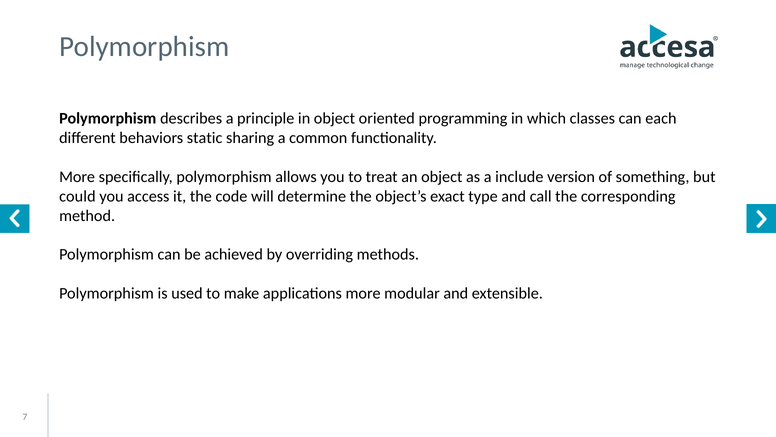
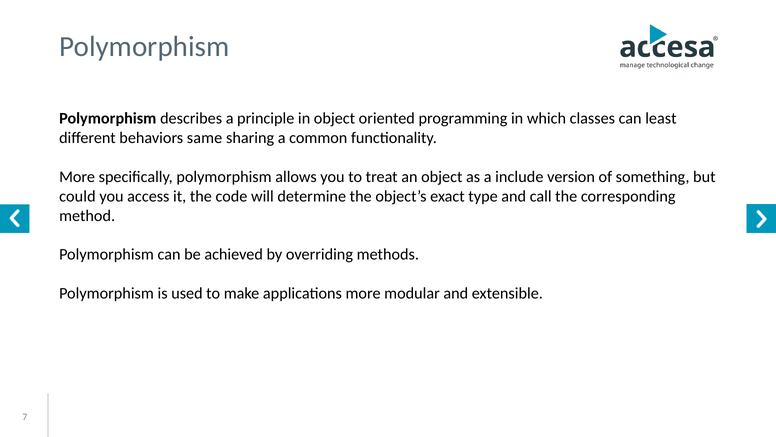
each: each -> least (661, 118)
static: static -> same (205, 138)
